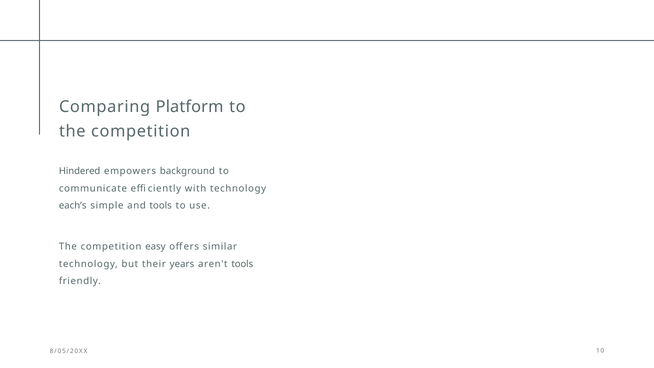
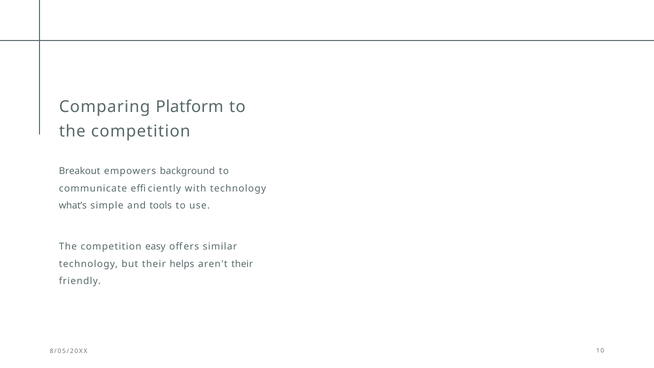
Hindered: Hindered -> Breakout (80, 171)
each’s: each’s -> what’s (73, 206)
years: years -> helps (182, 264)
aren't tools: tools -> their (242, 264)
